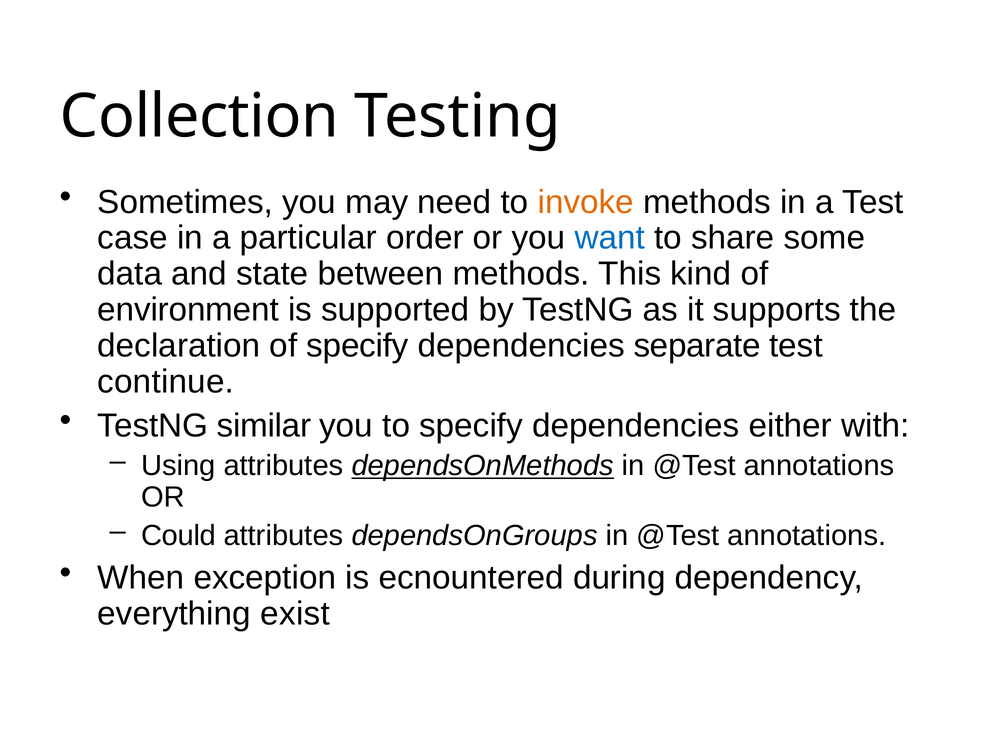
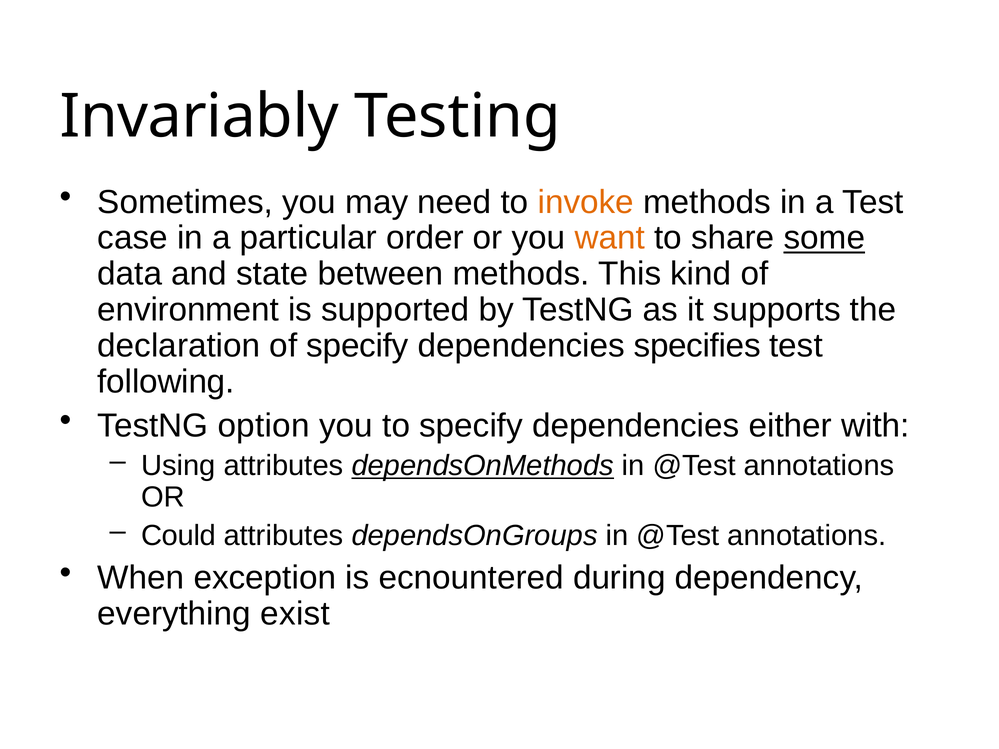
Collection: Collection -> Invariably (199, 117)
want colour: blue -> orange (610, 238)
some underline: none -> present (824, 238)
separate: separate -> specifies (697, 346)
continue: continue -> following (166, 382)
similar: similar -> option (264, 426)
